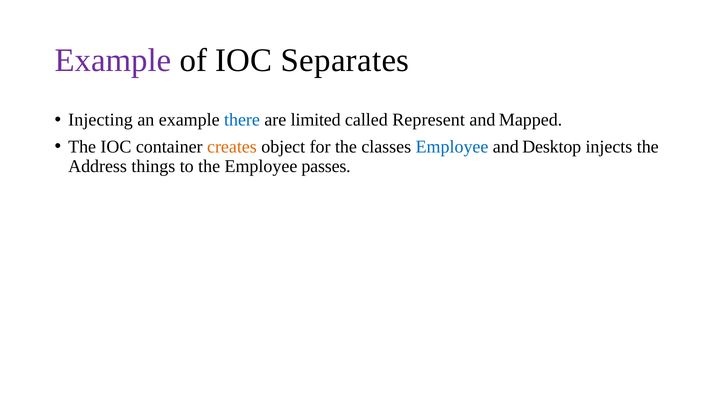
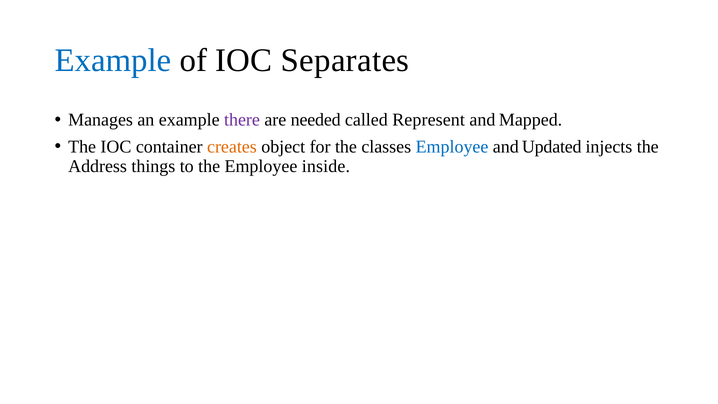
Example colour: purple -> blue (113, 60)
Injecting: Injecting -> Manages (101, 120)
there colour: blue -> purple (242, 120)
limited: limited -> needed (316, 120)
Desktop: Desktop -> Updated (552, 147)
passes: passes -> inside (326, 166)
